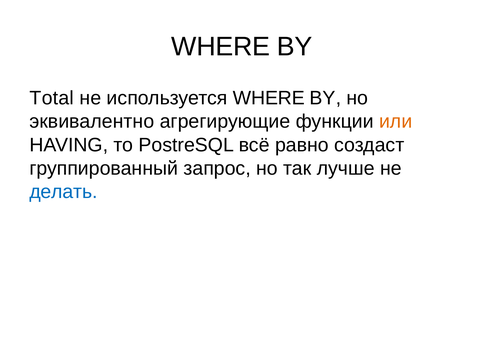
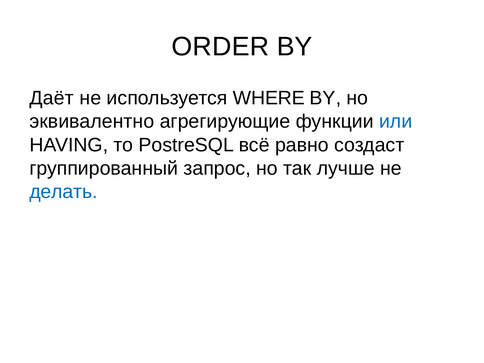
WHERE: WHERE -> ORDER (220, 47)
Total: Total -> Даёт (52, 98)
или colour: orange -> blue (396, 121)
